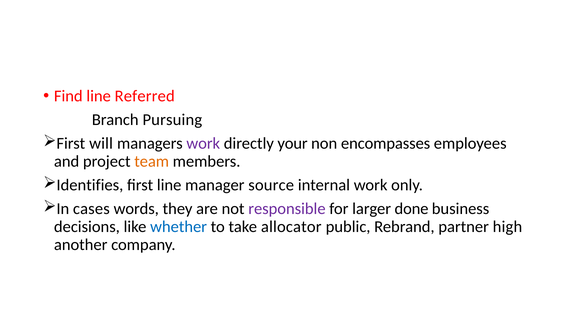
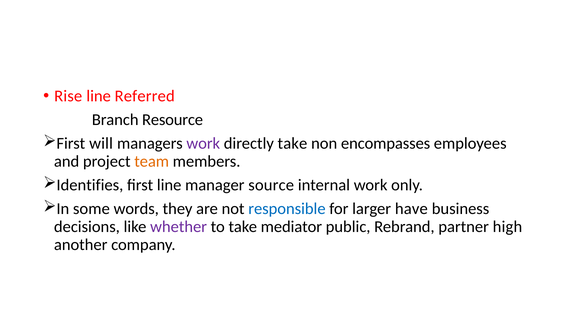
Find: Find -> Rise (68, 96)
Pursuing: Pursuing -> Resource (173, 120)
directly your: your -> take (292, 144)
cases: cases -> some (91, 209)
responsible colour: purple -> blue (287, 209)
done: done -> have (411, 209)
whether colour: blue -> purple (179, 227)
allocator: allocator -> mediator (291, 227)
